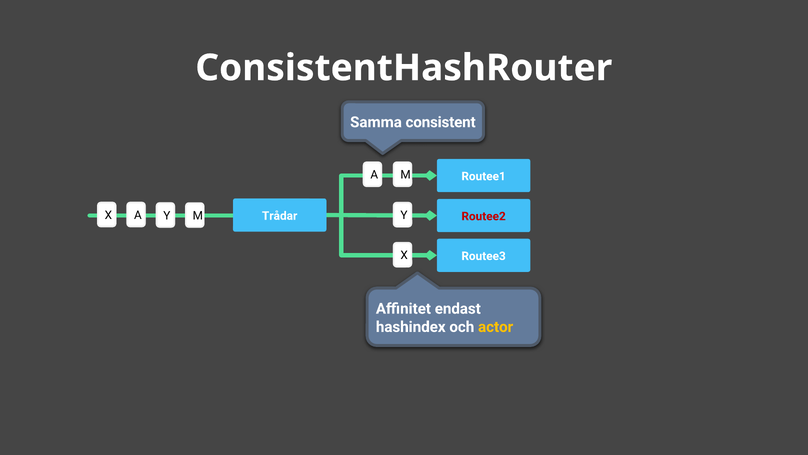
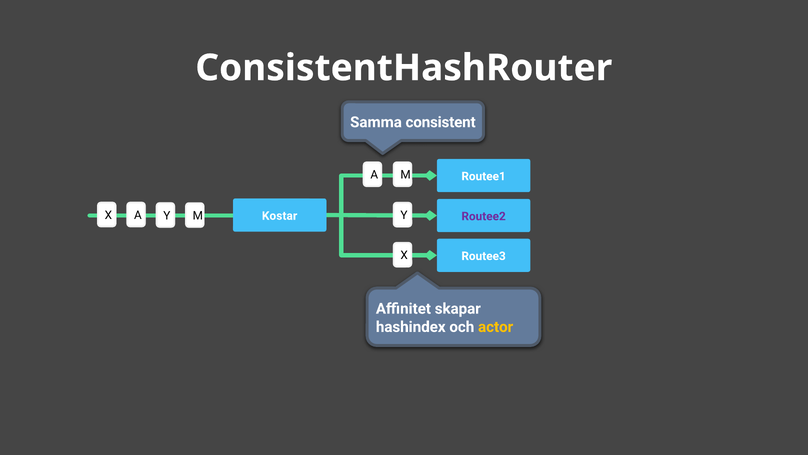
Trådar: Trådar -> Kostar (280, 216)
Routee2 colour: red -> purple (484, 216)
endast: endast -> skapar (458, 308)
